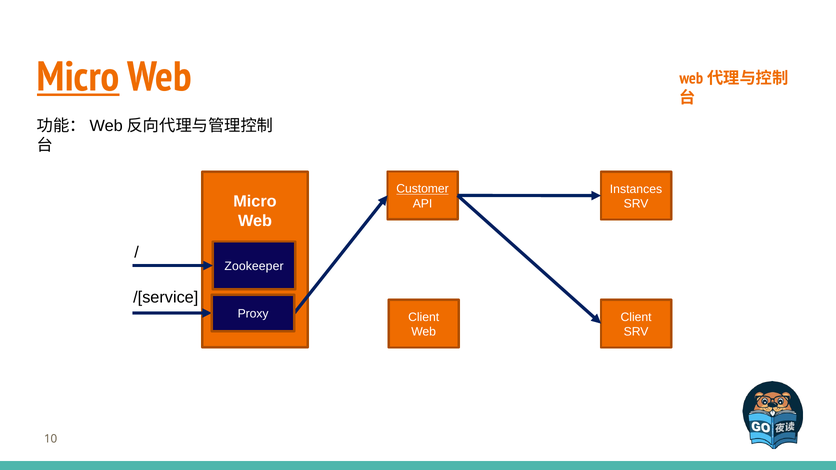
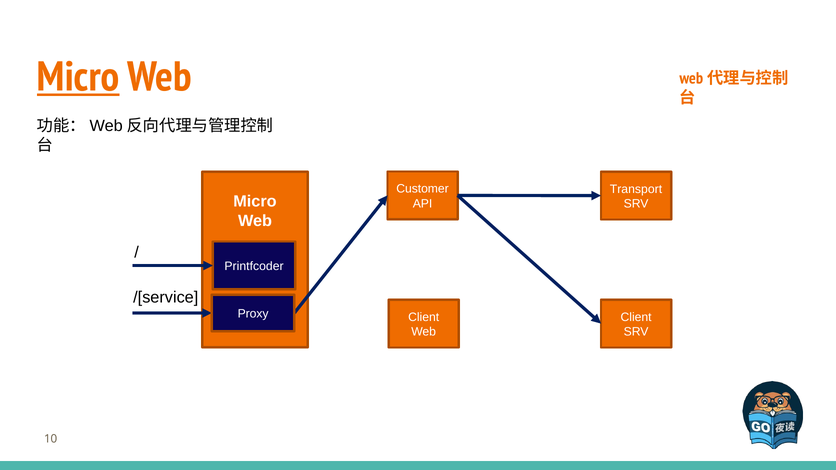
Customer underline: present -> none (423, 189)
Instances: Instances -> Transport (636, 189)
Zookeeper: Zookeeper -> Printfcoder (254, 266)
